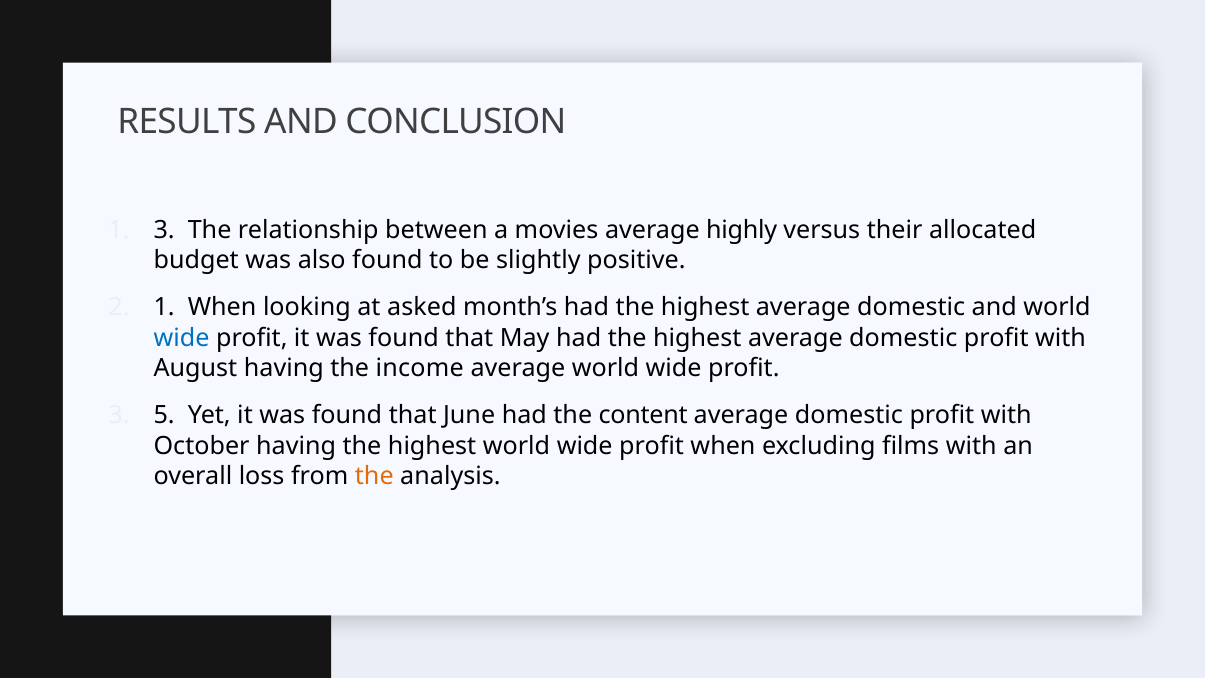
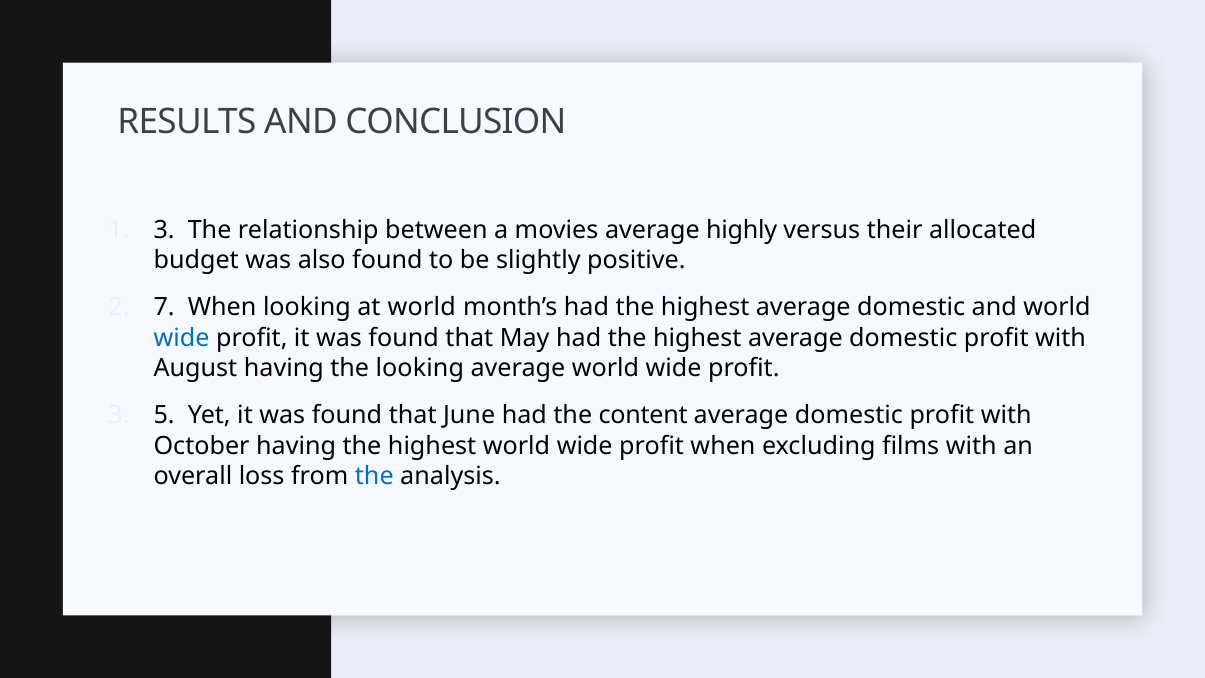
1: 1 -> 7 (164, 308)
at asked: asked -> world (422, 308)
the income: income -> looking (420, 368)
the colour: orange -> blue (374, 476)
